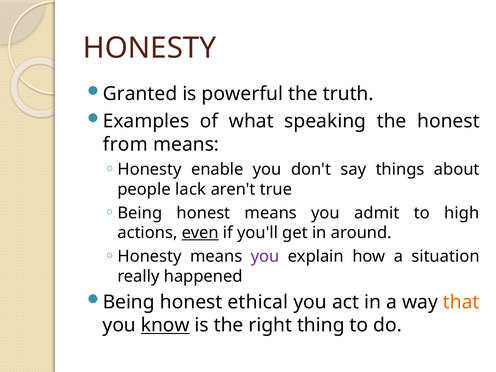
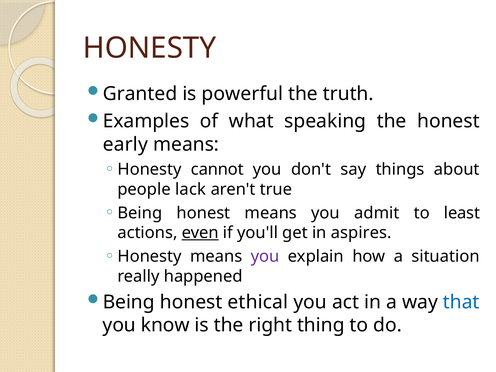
from: from -> early (125, 144)
enable: enable -> cannot (217, 169)
high: high -> least (462, 213)
around: around -> aspires (361, 233)
that colour: orange -> blue (461, 302)
know underline: present -> none (165, 325)
